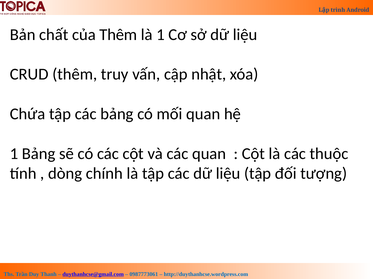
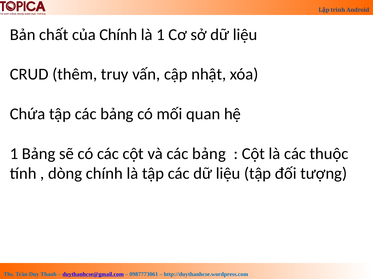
của Thêm: Thêm -> Chính (118, 35)
và các quan: quan -> bảng (209, 154)
